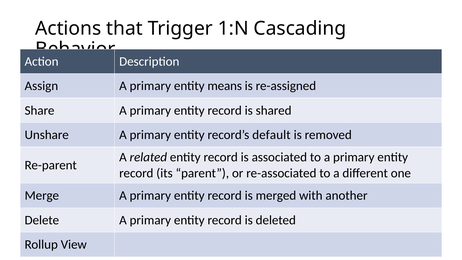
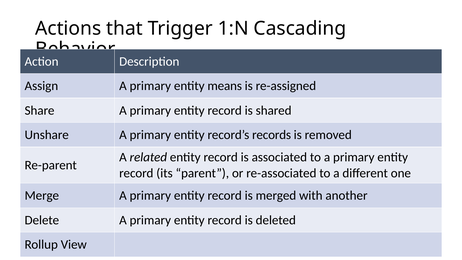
default: default -> records (272, 135)
